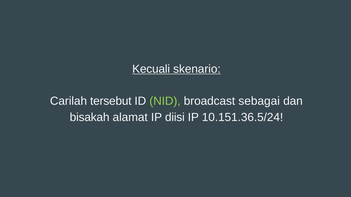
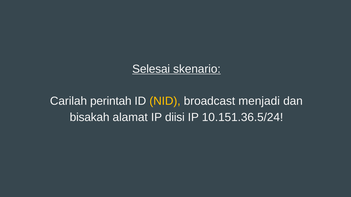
Kecuali: Kecuali -> Selesai (151, 69)
tersebut: tersebut -> perintah (111, 101)
NID colour: light green -> yellow (165, 101)
sebagai: sebagai -> menjadi (259, 101)
